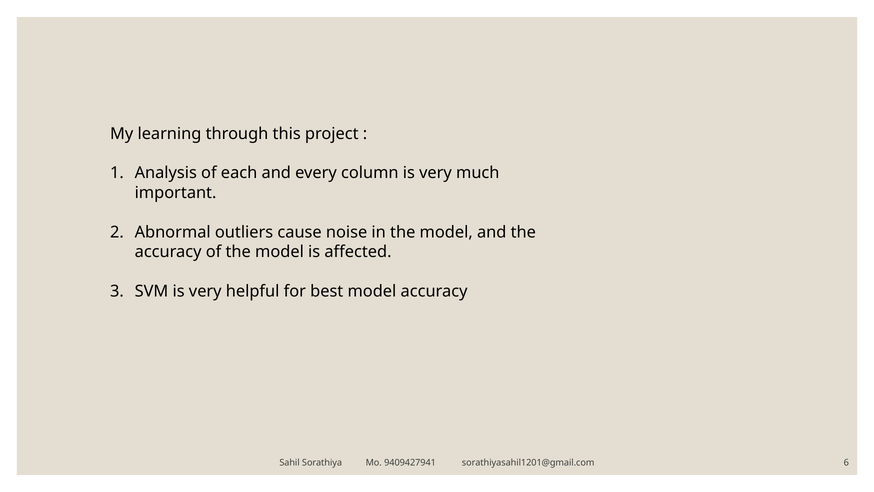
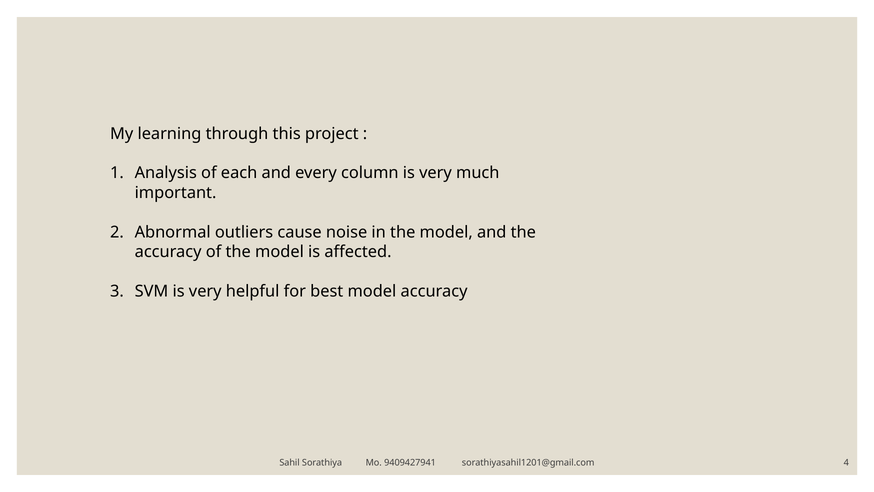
6: 6 -> 4 (846, 462)
